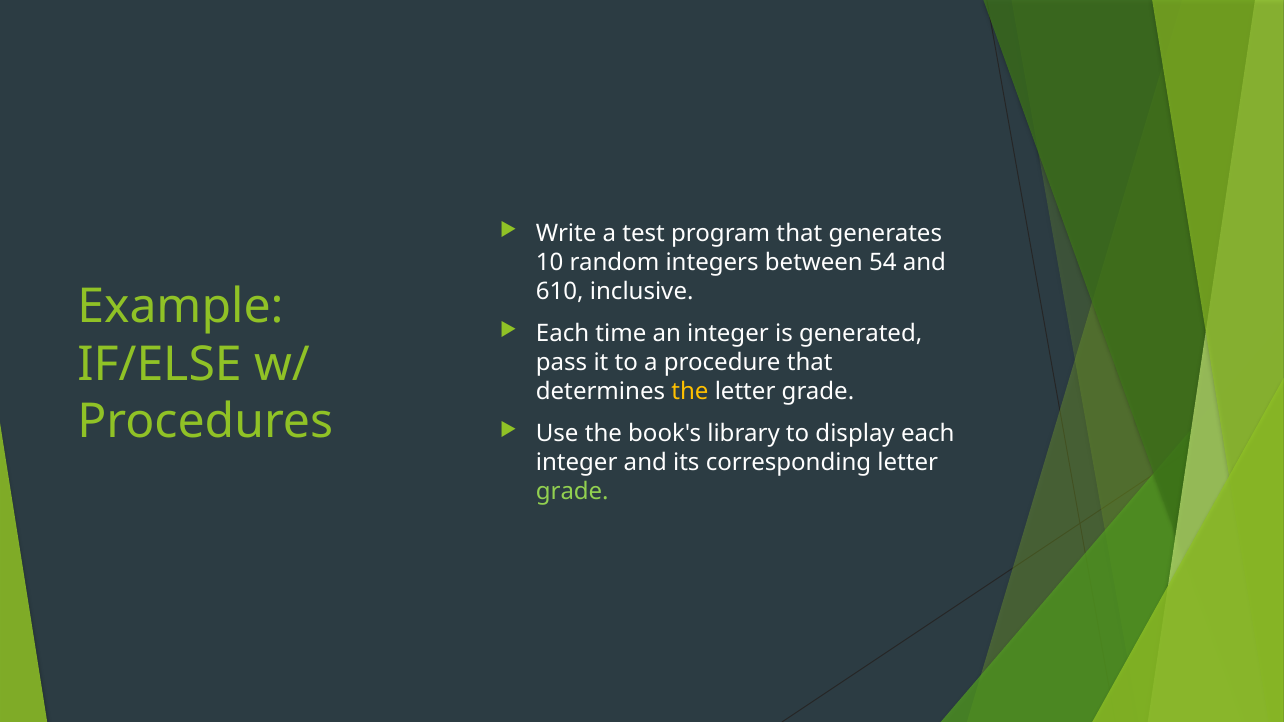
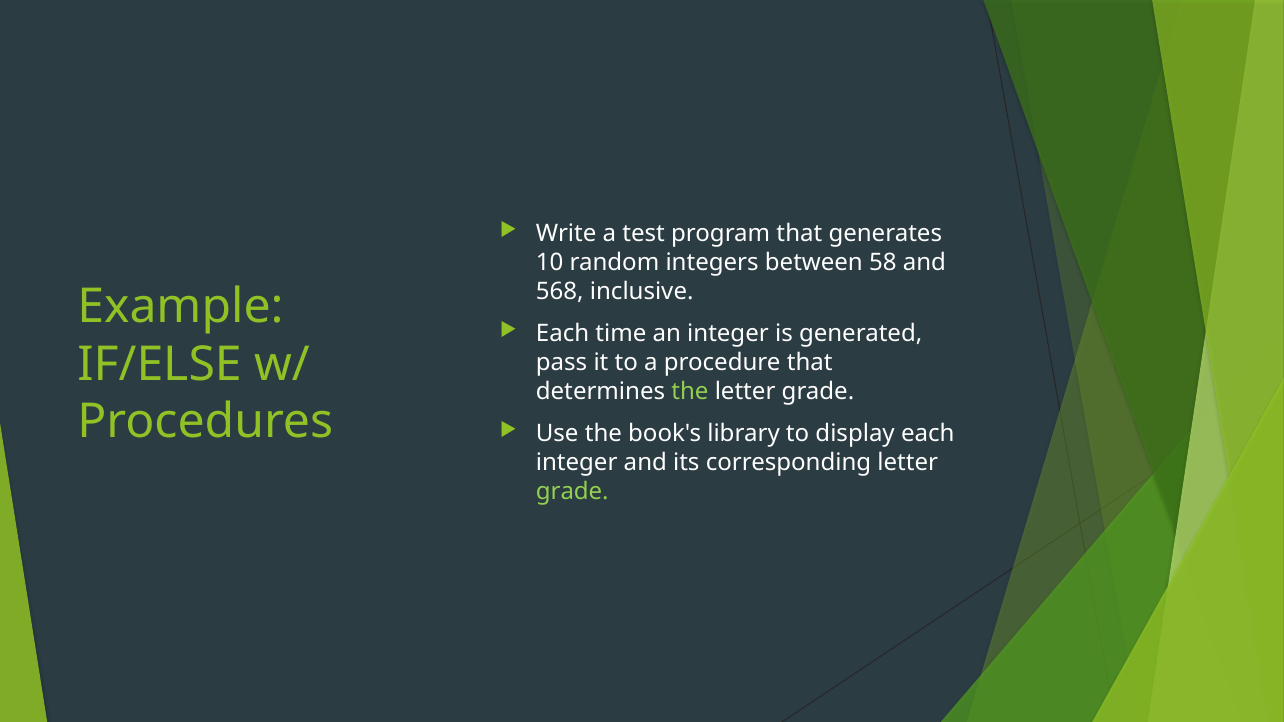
54: 54 -> 58 (883, 263)
610: 610 -> 568 (560, 292)
the colour: yellow -> light green (690, 392)
